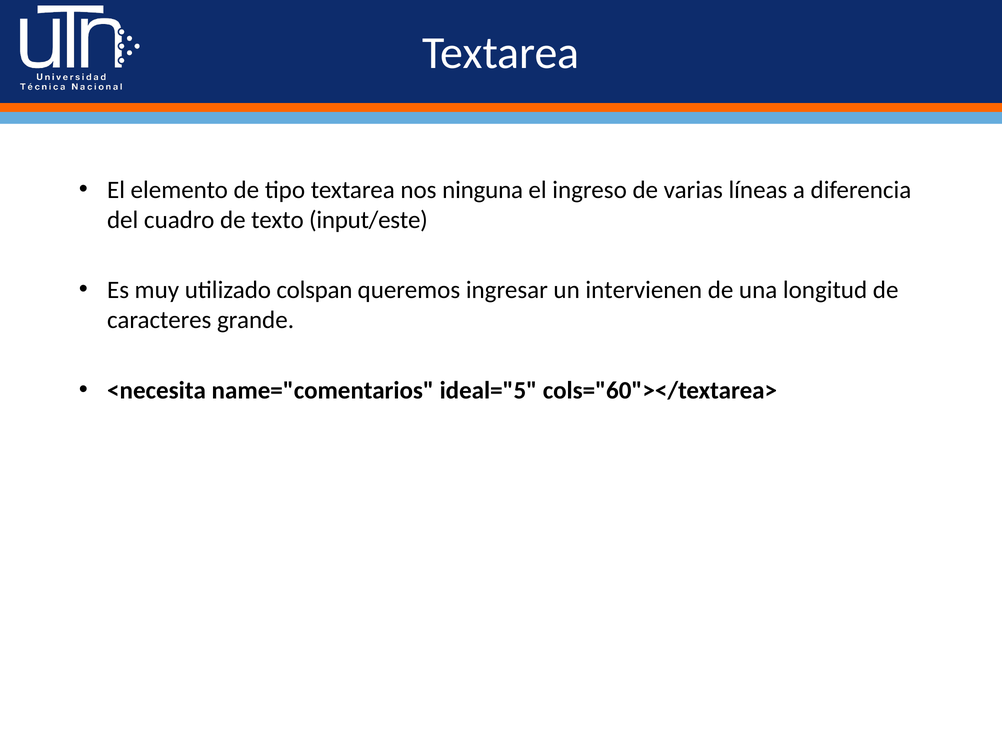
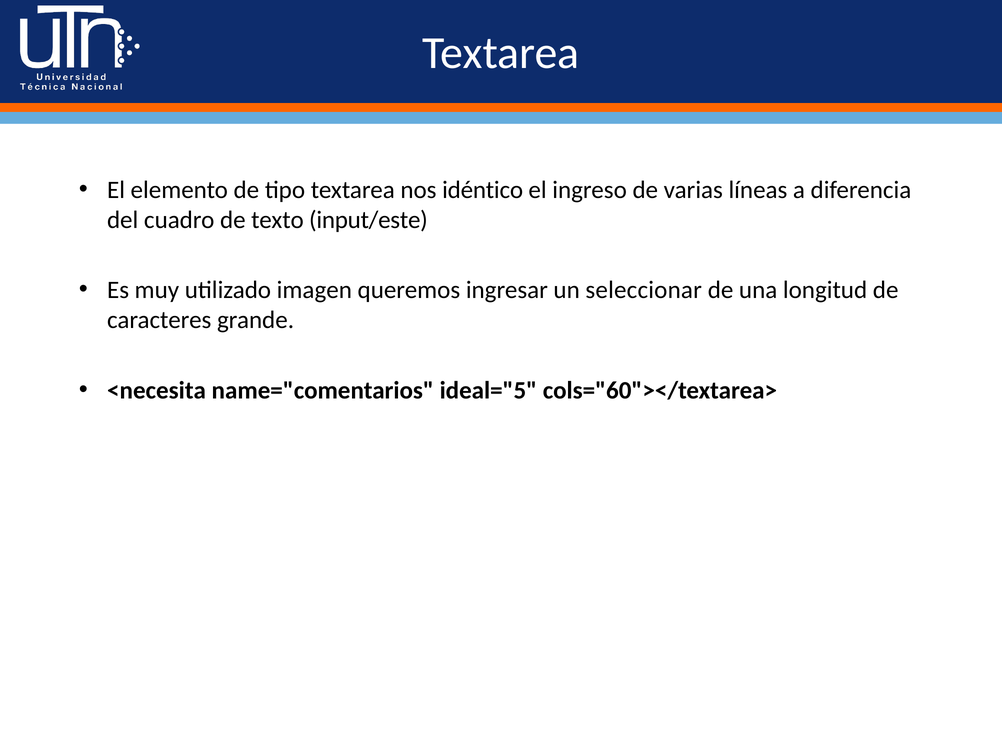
ninguna: ninguna -> idéntico (483, 190)
colspan: colspan -> imagen (314, 290)
intervienen: intervienen -> seleccionar (644, 290)
